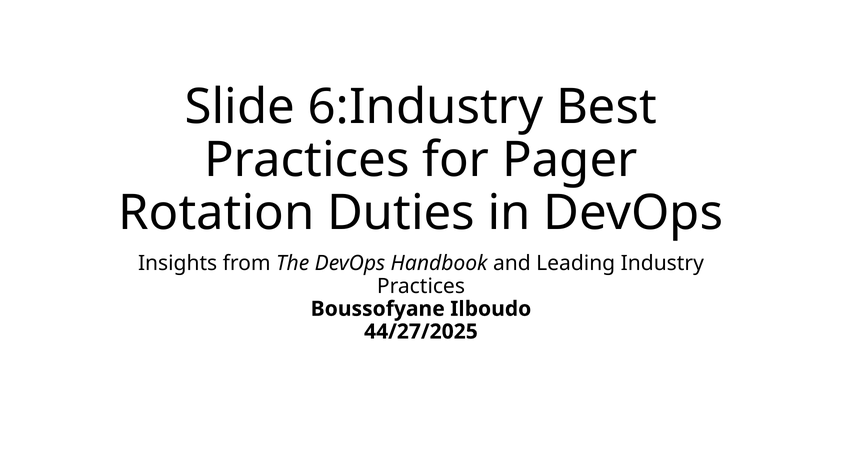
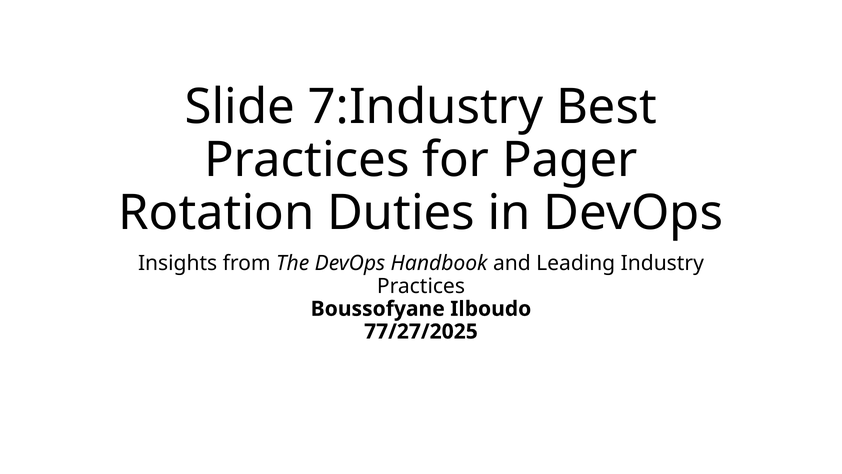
6:Industry: 6:Industry -> 7:Industry (425, 107)
44/27/2025: 44/27/2025 -> 77/27/2025 (421, 331)
